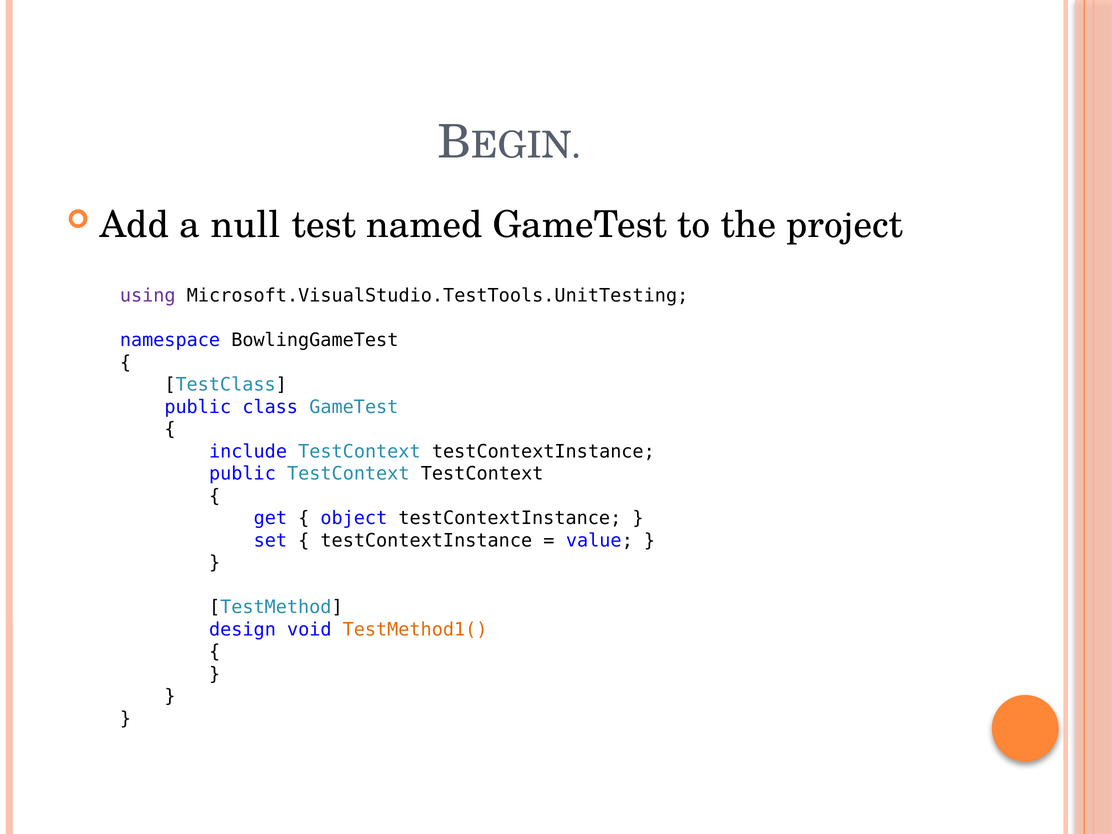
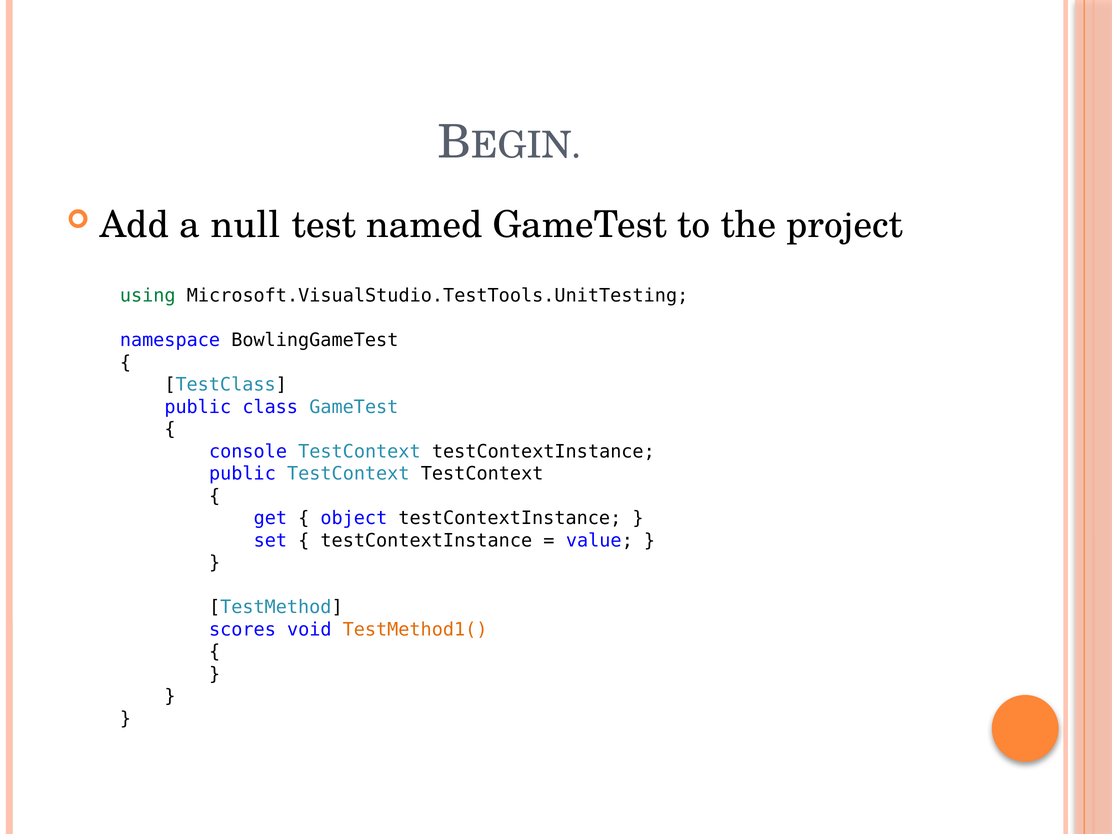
using colour: purple -> green (148, 296)
include: include -> console (248, 452)
design: design -> scores (242, 629)
